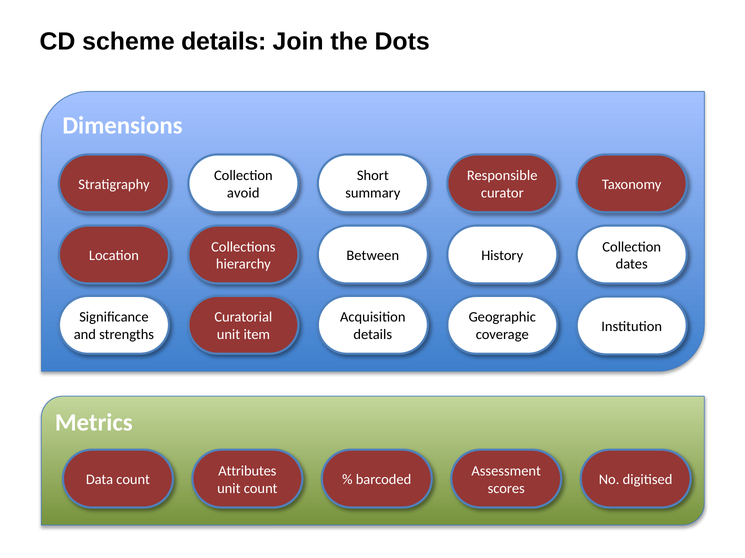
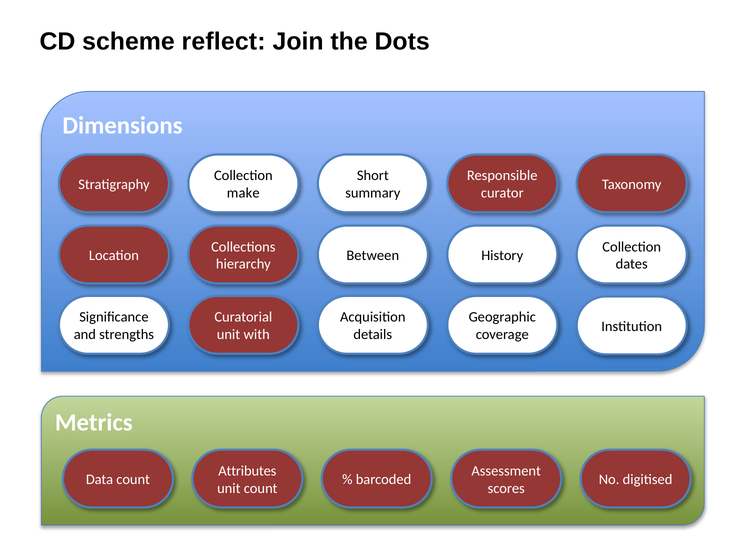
scheme details: details -> reflect (224, 42)
avoid: avoid -> make (243, 193)
item: item -> with (257, 335)
